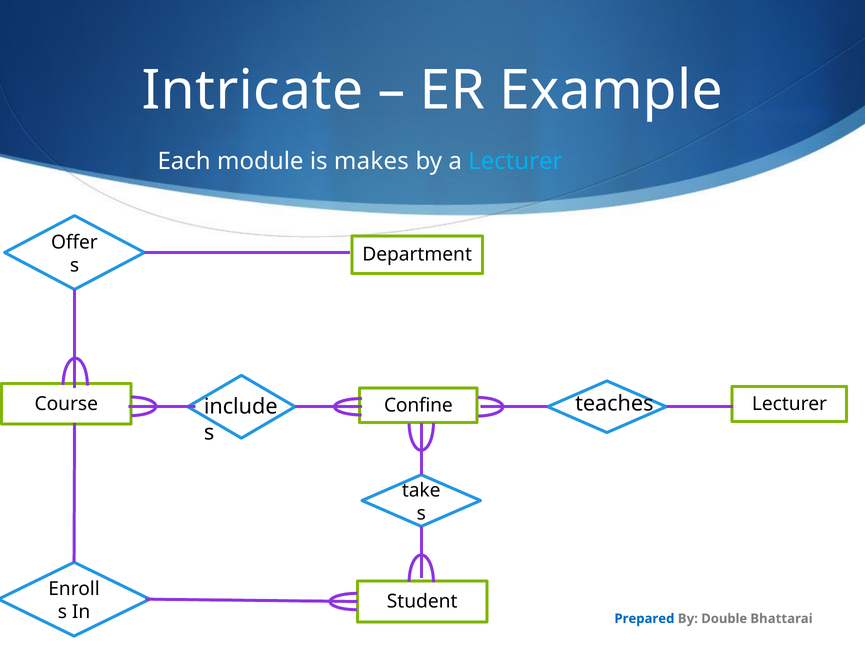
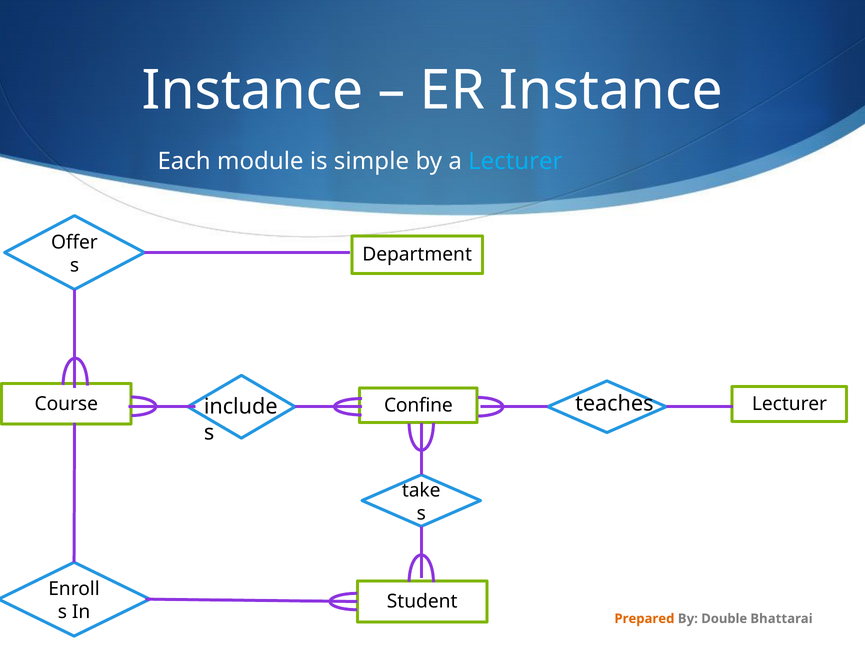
Intricate: Intricate -> Instance (253, 91)
ER Example: Example -> Instance (611, 91)
makes: makes -> simple (371, 161)
Prepared colour: blue -> orange (644, 618)
